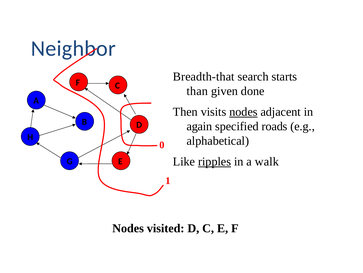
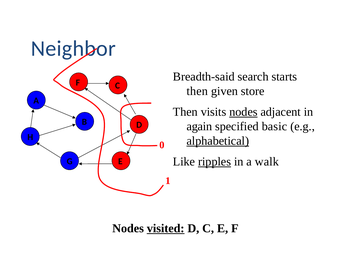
Breadth-that: Breadth-that -> Breadth-said (204, 76)
than: than -> then (197, 91)
done: done -> store (253, 91)
roads: roads -> basic (274, 126)
alphabetical underline: none -> present (218, 141)
visited underline: none -> present (166, 228)
